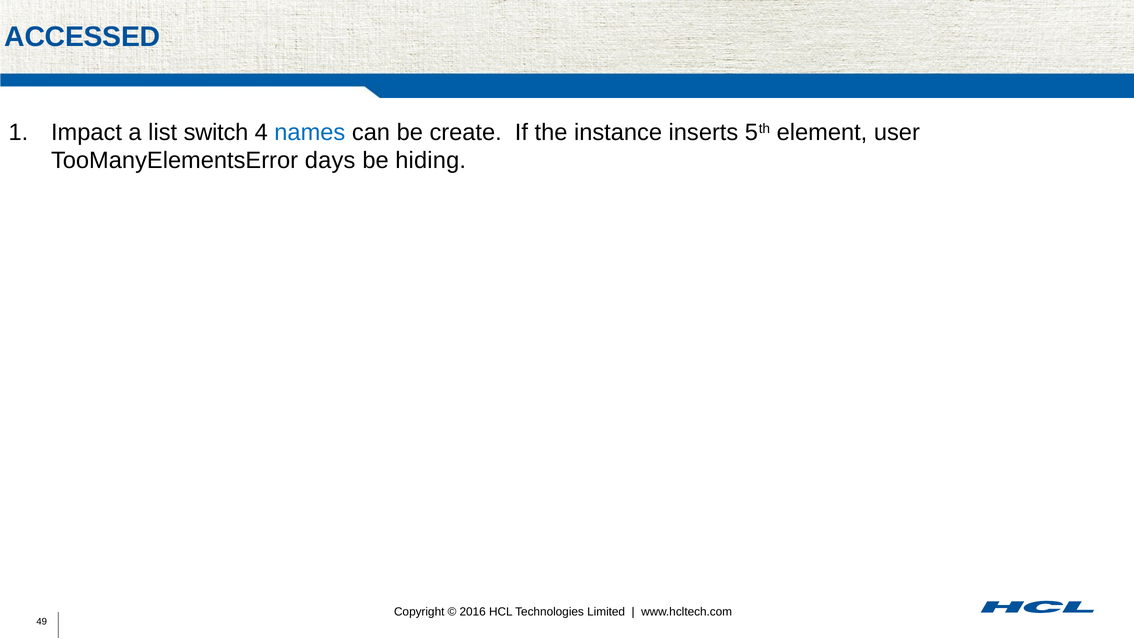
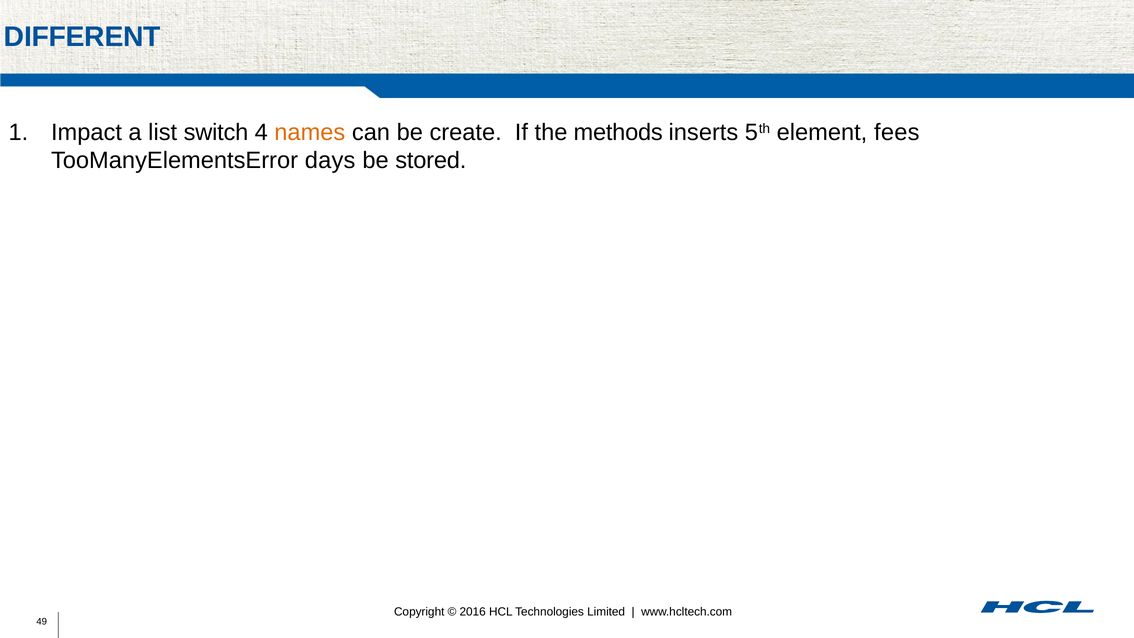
ACCESSED: ACCESSED -> DIFFERENT (82, 37)
names colour: blue -> orange (310, 132)
instance: instance -> methods (618, 132)
user: user -> fees (897, 132)
hiding: hiding -> stored (431, 161)
